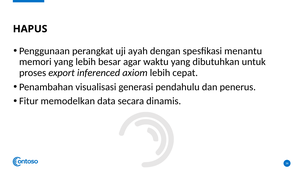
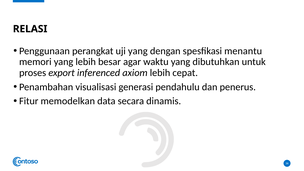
HAPUS: HAPUS -> RELASI (30, 29)
uji ayah: ayah -> yang (138, 51)
